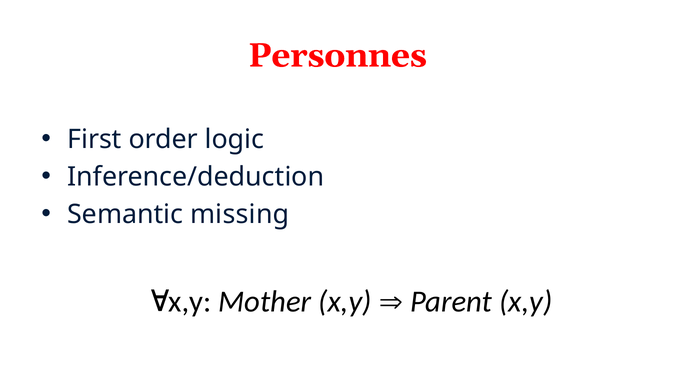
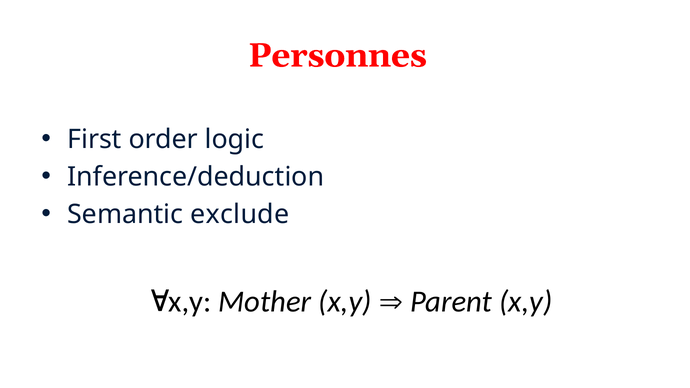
missing: missing -> exclude (240, 214)
